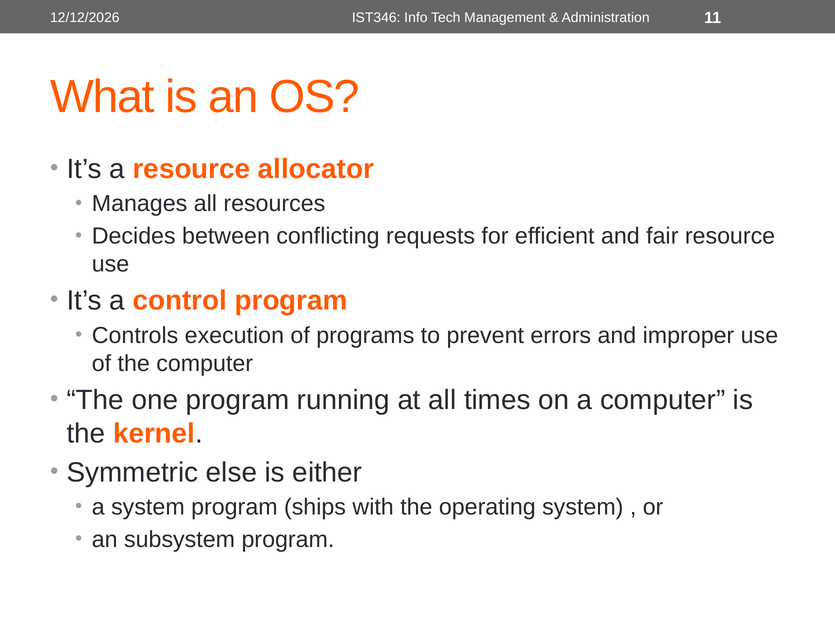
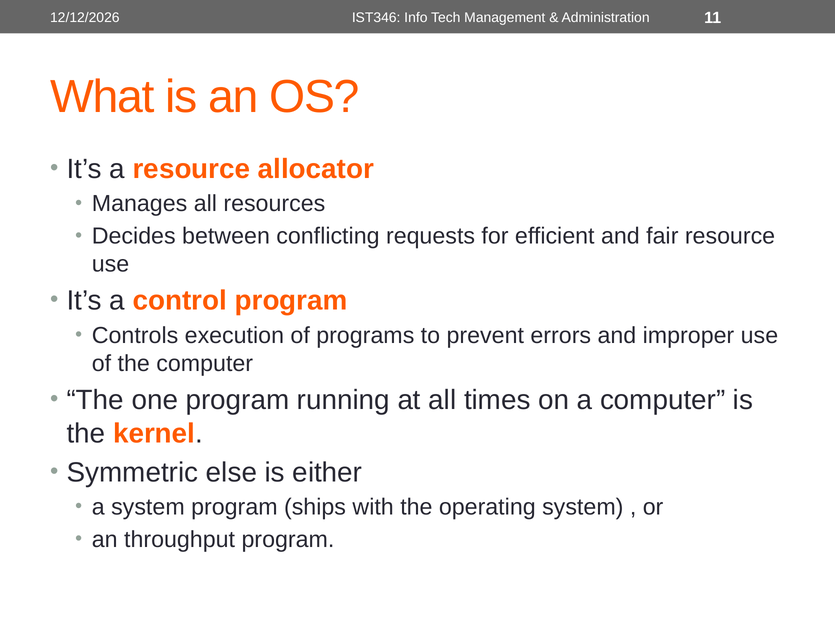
subsystem: subsystem -> throughput (180, 540)
